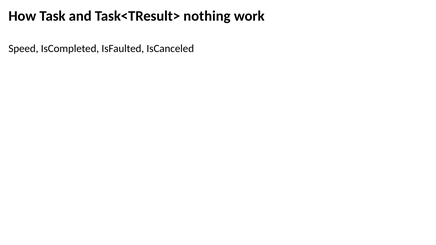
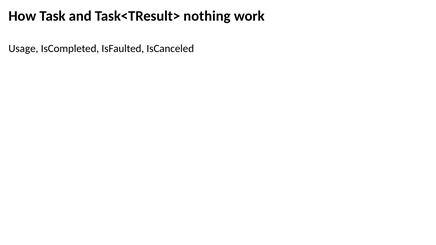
Speed: Speed -> Usage (23, 49)
